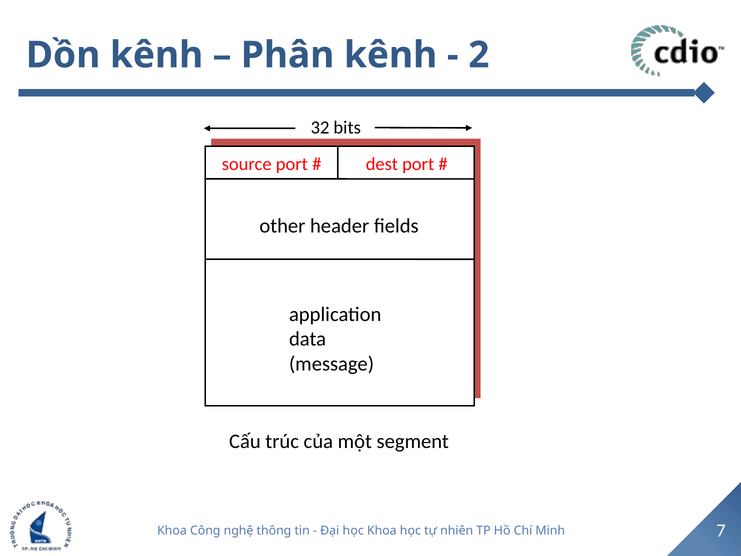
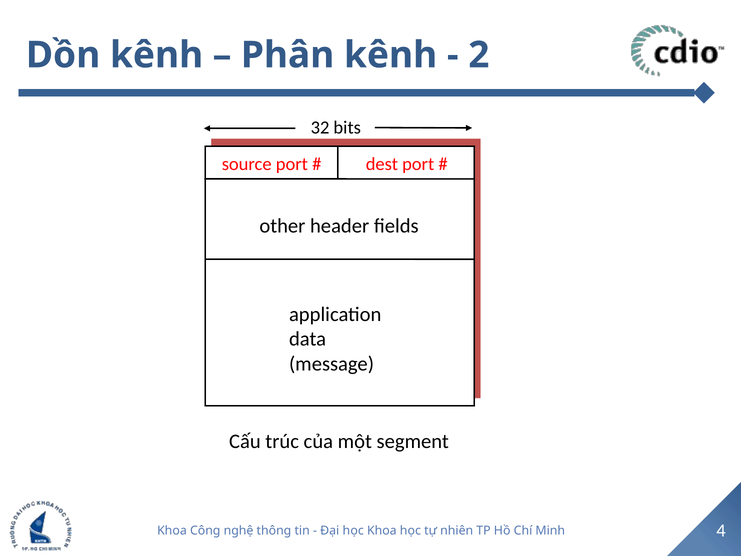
7: 7 -> 4 (721, 530)
